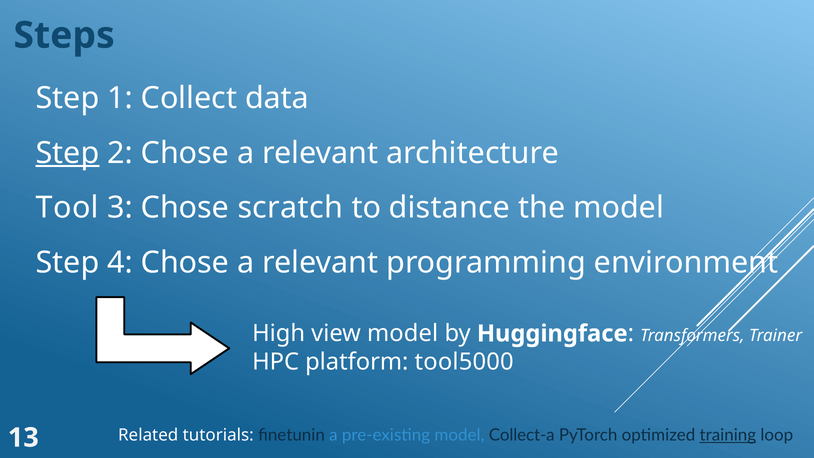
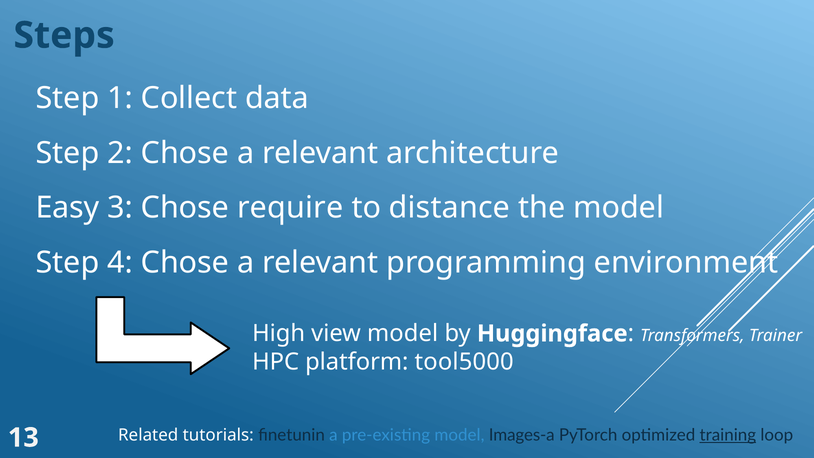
Step underline: present -> none (67, 153)
Tool: Tool -> Easy (68, 208)
scratch: scratch -> require (290, 208)
Collect-a: Collect-a -> Images-a (522, 435)
